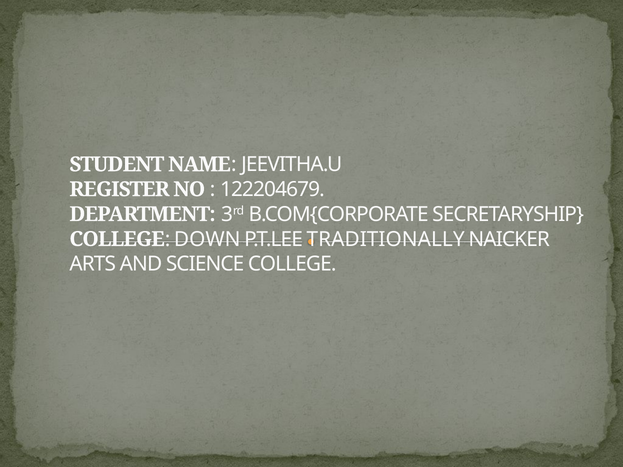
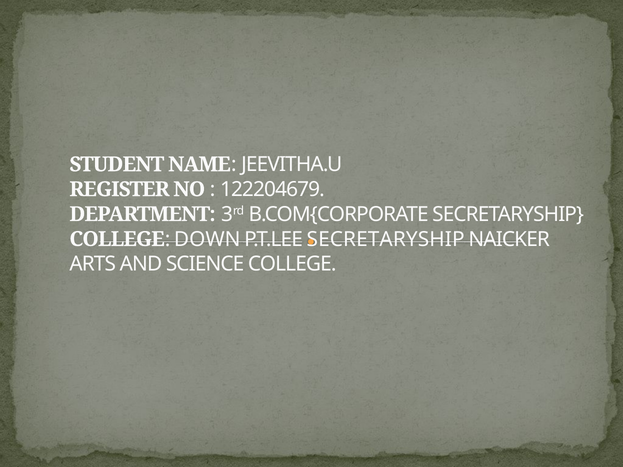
P.T.LEE TRADITIONALLY: TRADITIONALLY -> SECRETARYSHIP (386, 239)
